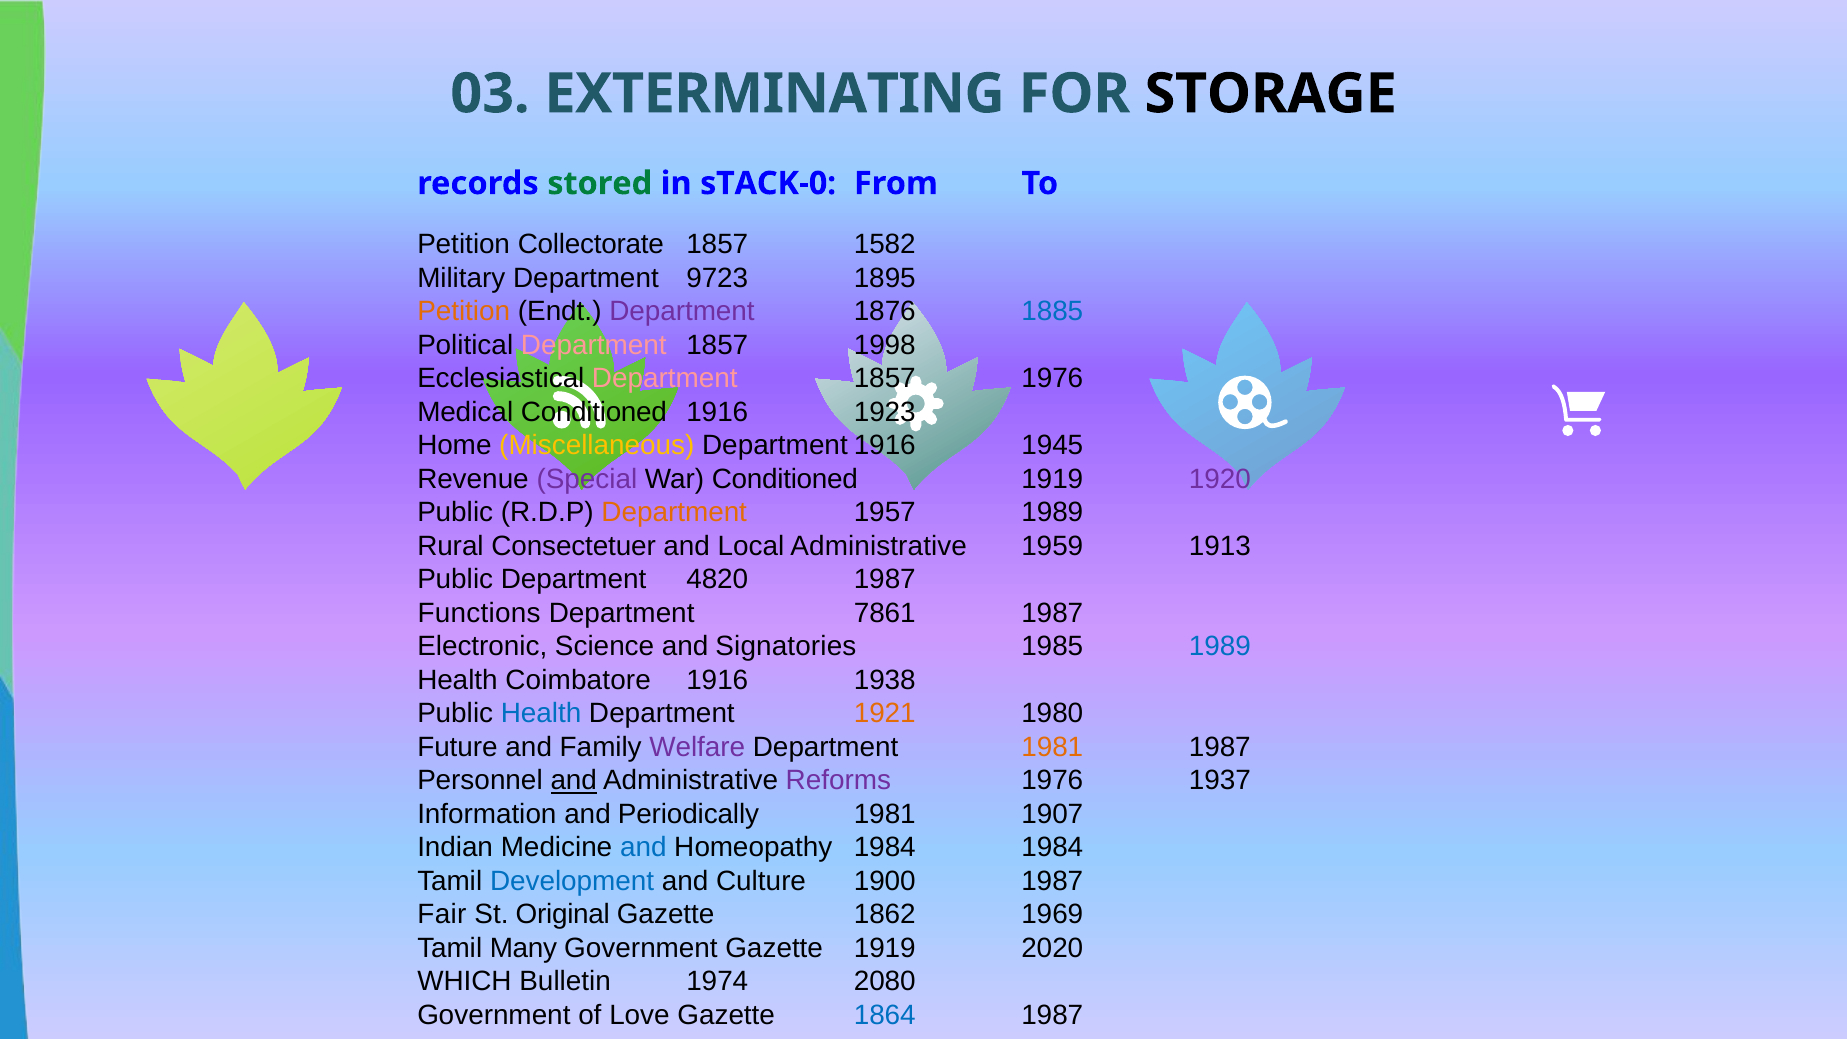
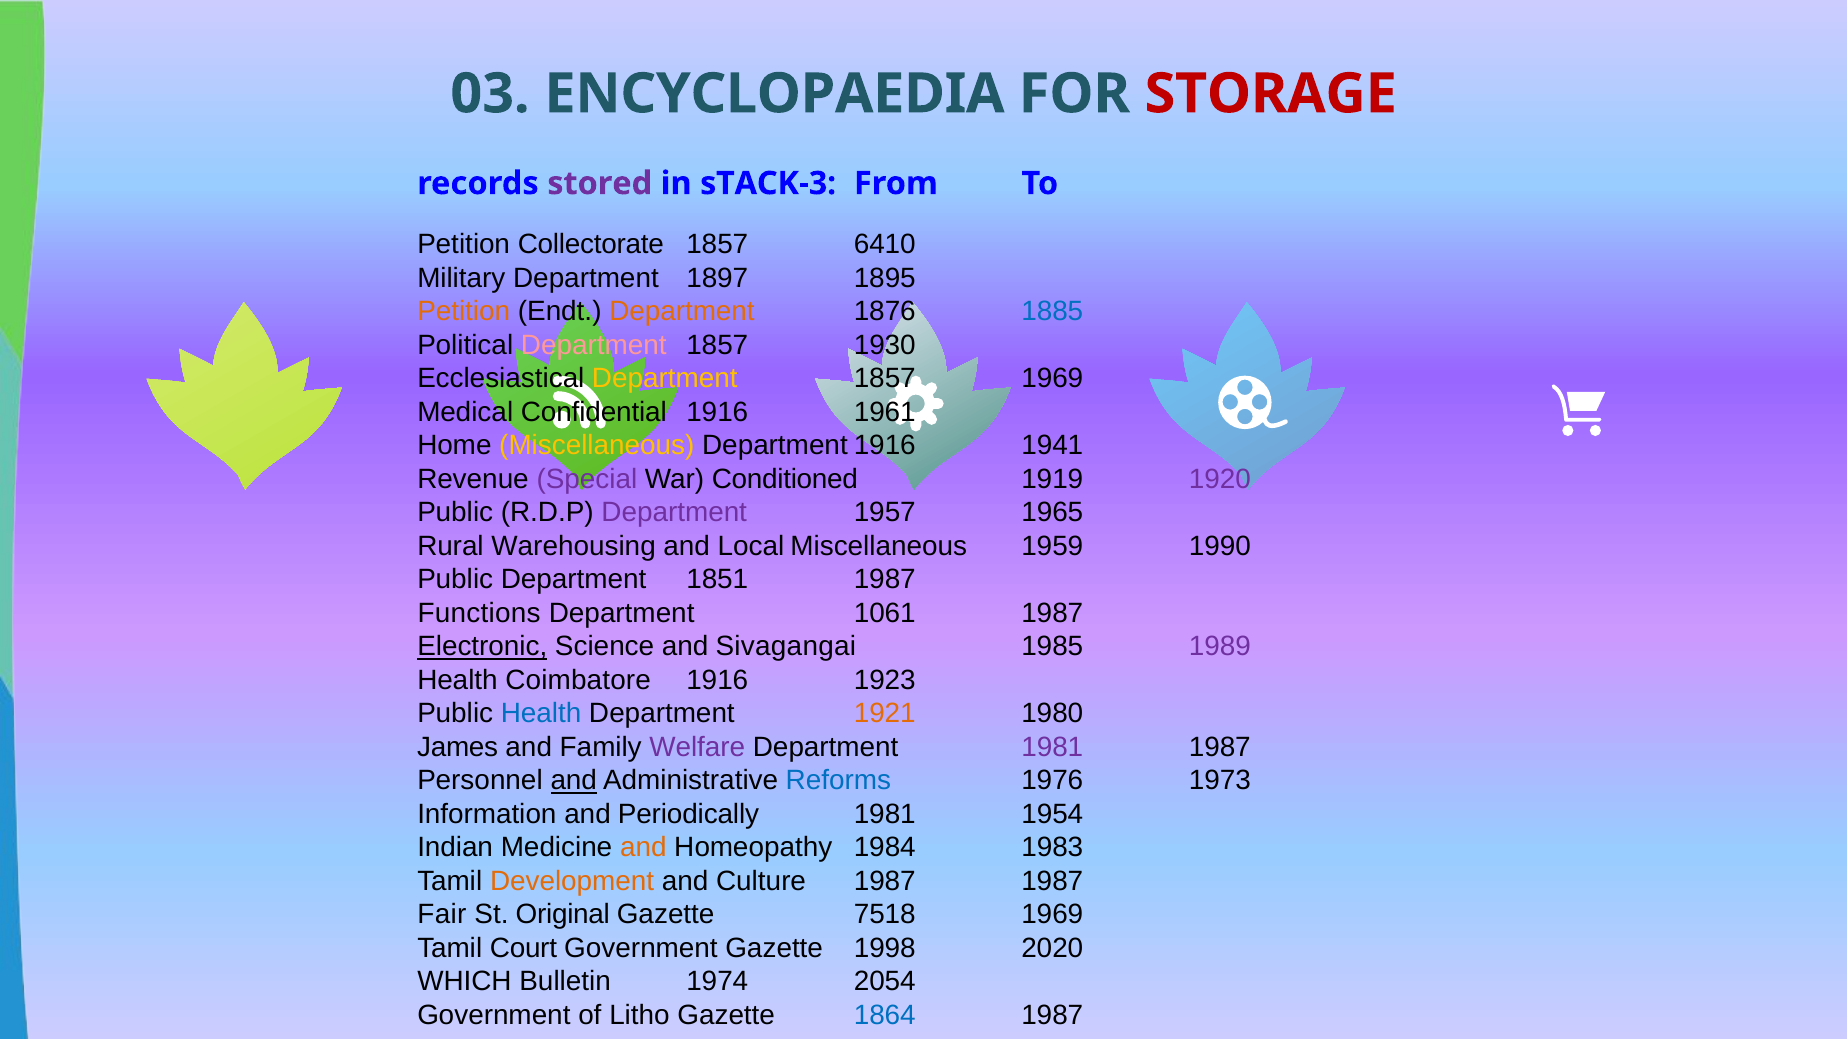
EXTERMINATING: EXTERMINATING -> ENCYCLOPAEDIA (774, 94)
STORAGE colour: black -> red (1271, 94)
stored colour: green -> purple (600, 183)
sTACK-0: sTACK-0 -> sTACK-3 (768, 183)
1582: 1582 -> 6410 (885, 245)
9723: 9723 -> 1897 (717, 278)
Department colour: purple -> orange (682, 312)
1998: 1998 -> 1930 (885, 345)
Department colour: pink -> yellow (665, 379)
1857 1976: 1976 -> 1969 (1052, 379)
Medical Conditioned: Conditioned -> Confidential (594, 412)
1923: 1923 -> 1961 (885, 412)
1945: 1945 -> 1941 (1052, 446)
Department colour: orange -> purple (674, 513)
1957 1989: 1989 -> 1965 (1052, 513)
Consectetuer: Consectetuer -> Warehousing (574, 546)
Local Administrative: Administrative -> Miscellaneous (879, 546)
1913: 1913 -> 1990 (1220, 546)
4820: 4820 -> 1851 (717, 580)
7861: 7861 -> 1061 (885, 613)
Electronic underline: none -> present (482, 647)
Signatories: Signatories -> Sivagangai (786, 647)
1989 colour: blue -> purple (1220, 647)
1938: 1938 -> 1923 (885, 680)
Future: Future -> James (458, 747)
1981 colour: orange -> purple (1052, 747)
Reforms colour: purple -> blue (838, 781)
1937: 1937 -> 1973 (1220, 781)
1907: 1907 -> 1954 (1052, 814)
and colour: blue -> orange (643, 848)
1984 1984: 1984 -> 1983 (1052, 848)
Development colour: blue -> orange (572, 881)
Culture 1900: 1900 -> 1987 (885, 881)
1862: 1862 -> 7518 (885, 915)
Many: Many -> Court (523, 948)
Gazette 1919: 1919 -> 1998 (885, 948)
2080: 2080 -> 2054 (885, 982)
Love: Love -> Litho (639, 1015)
